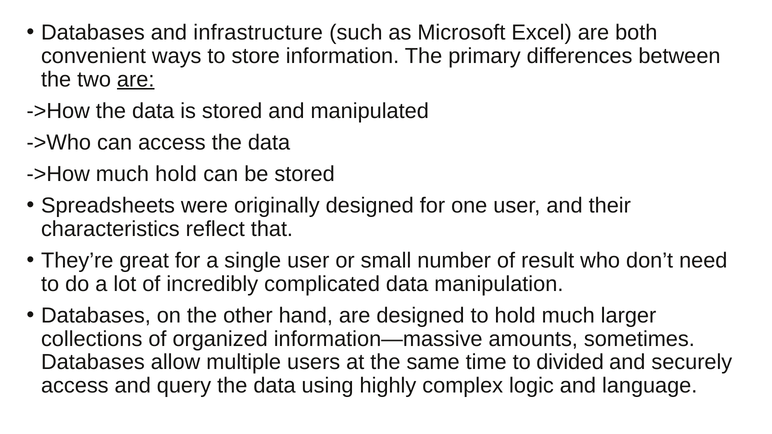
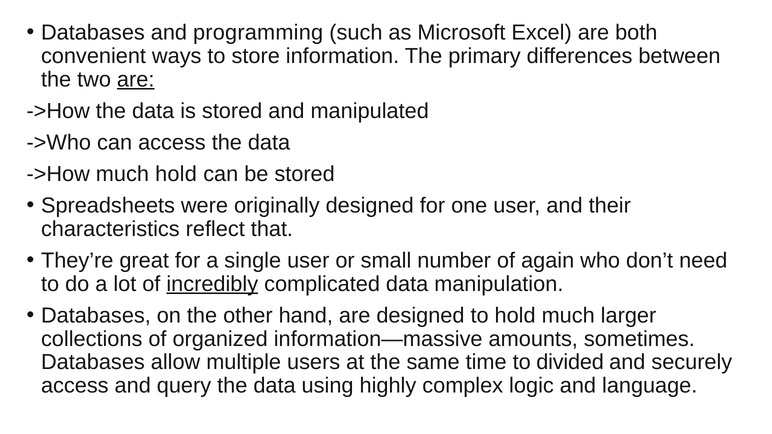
infrastructure: infrastructure -> programming (258, 32)
result: result -> again (548, 261)
incredibly underline: none -> present (212, 284)
